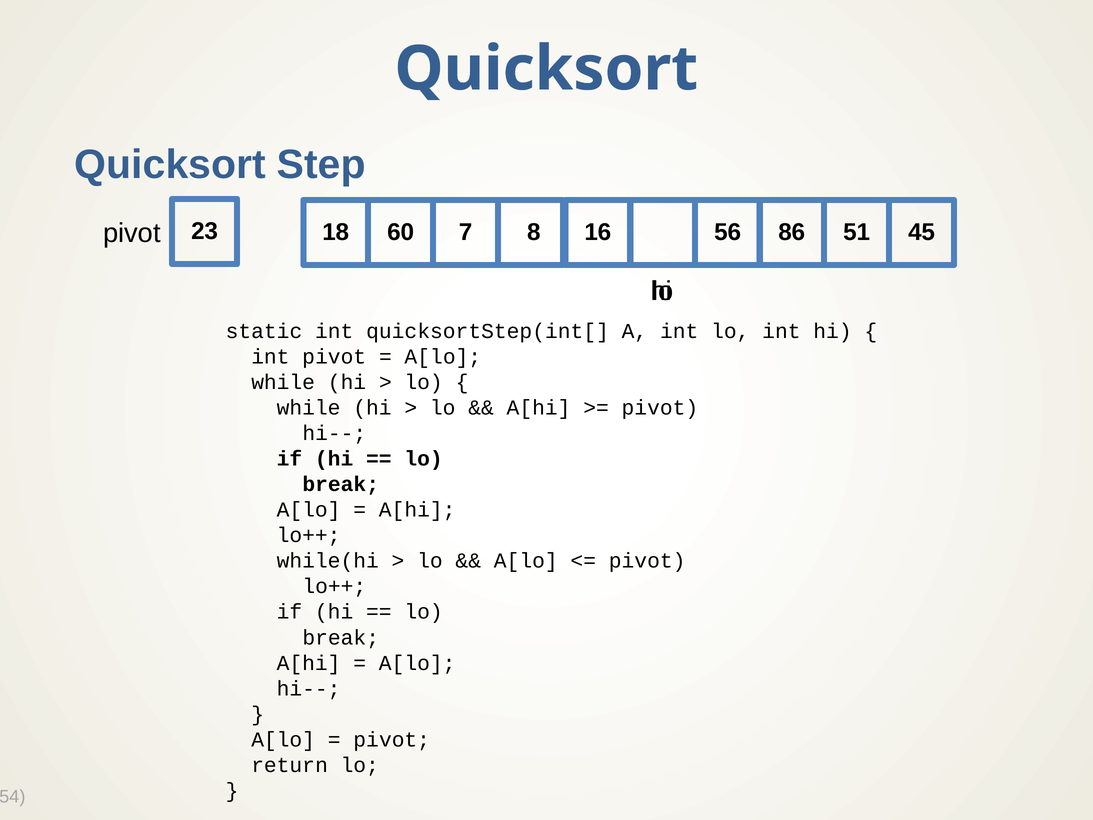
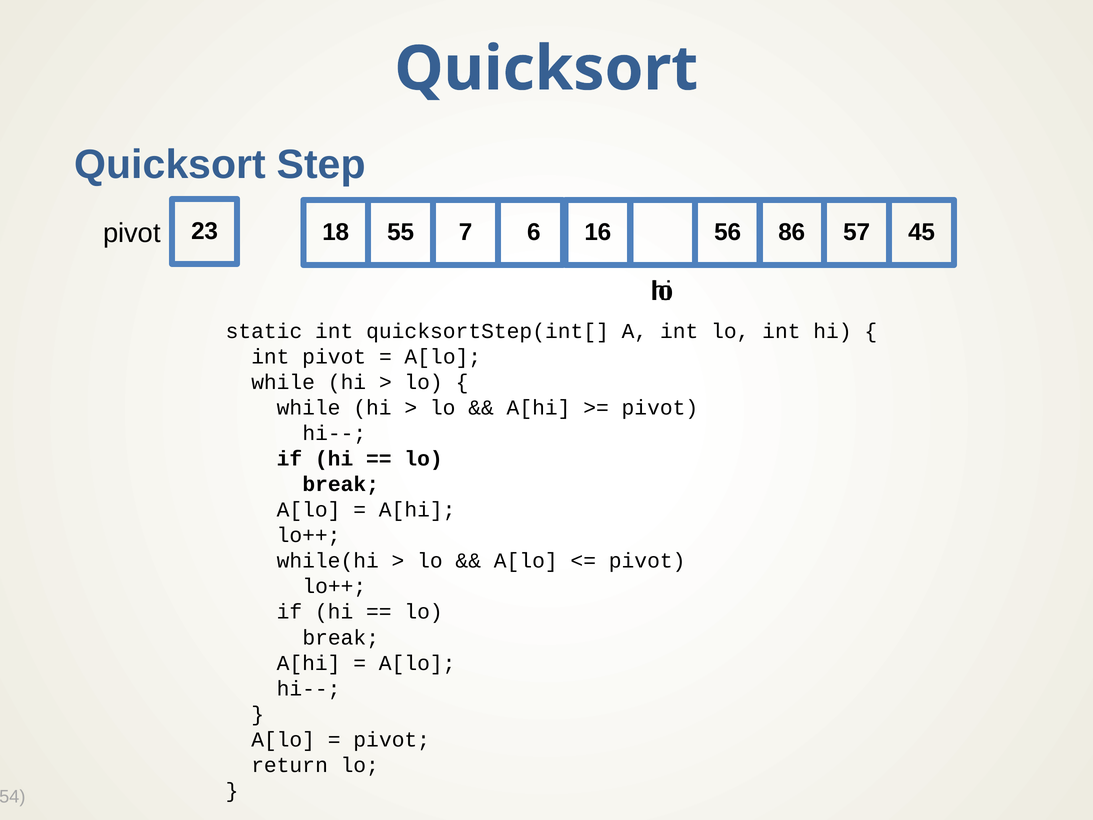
60: 60 -> 55 (401, 232)
8: 8 -> 6 (534, 232)
51: 51 -> 57 (857, 232)
